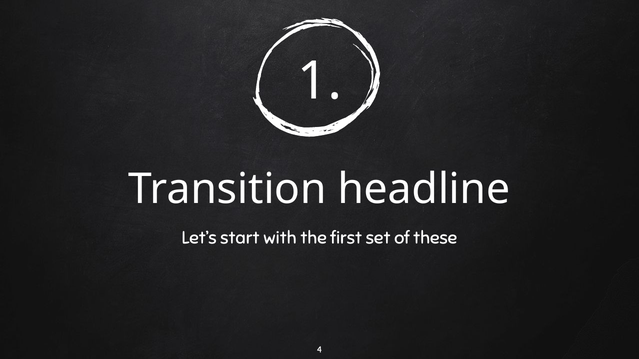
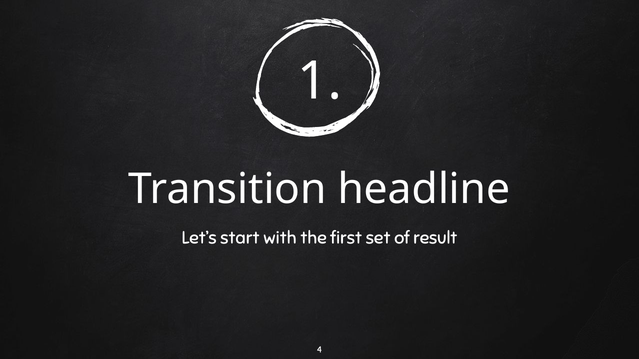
these: these -> result (435, 238)
